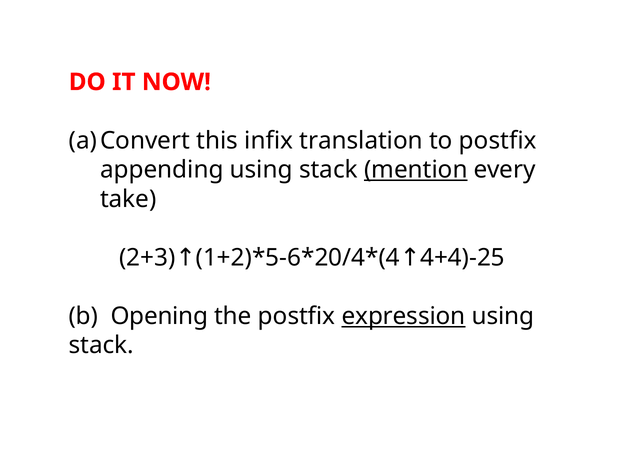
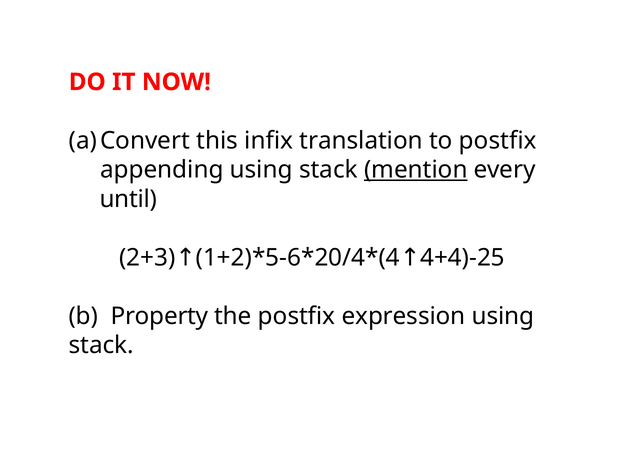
take: take -> until (128, 199)
Opening: Opening -> Property (159, 316)
expression underline: present -> none (404, 316)
